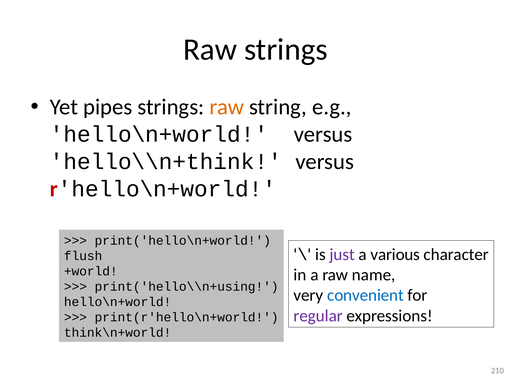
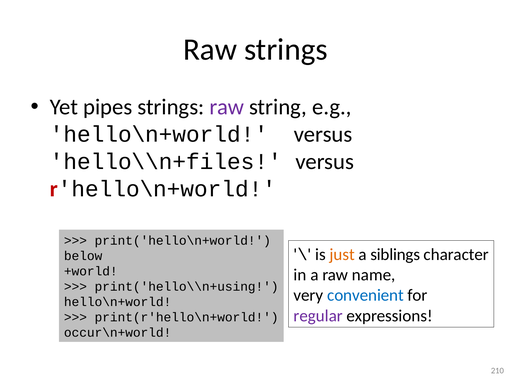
raw colour: orange -> purple (227, 107)
hello\\n+think: hello\\n+think -> hello\\n+files (166, 162)
just colour: purple -> orange (342, 255)
various: various -> siblings (395, 255)
flush: flush -> below (83, 256)
think\n+world: think\n+world -> occur\n+world (118, 333)
